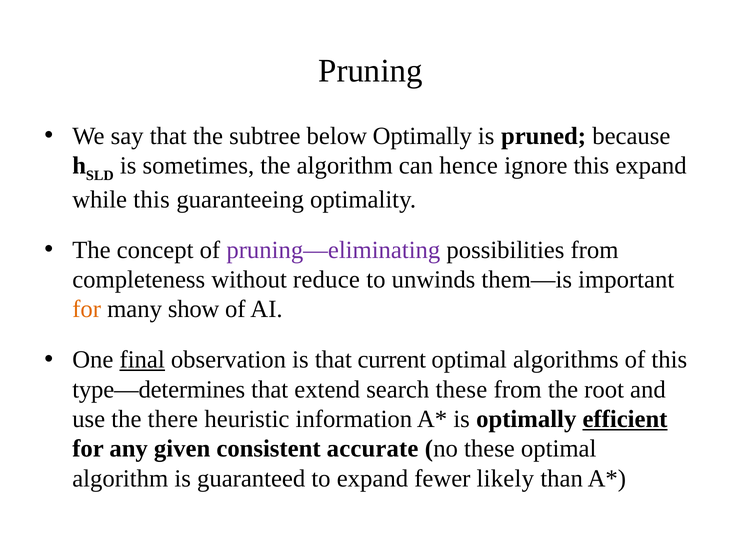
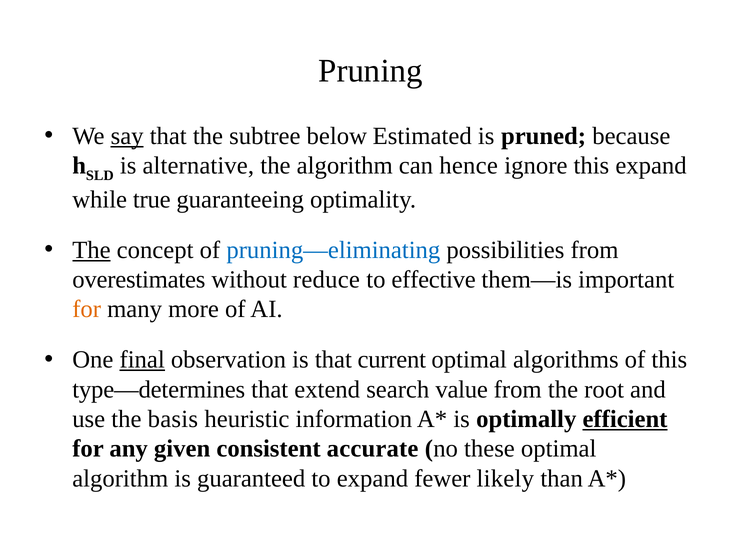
say underline: none -> present (127, 136)
below Optimally: Optimally -> Estimated (422, 136)
sometimes: sometimes -> alternative (198, 166)
while this: this -> true (152, 199)
The underline: none -> present (91, 250)
pruning—eliminating colour: purple -> blue (333, 250)
completeness: completeness -> overestimates (139, 280)
unwinds: unwinds -> effective (434, 280)
show: show -> more (194, 309)
search these: these -> value (462, 389)
there: there -> basis (173, 419)
